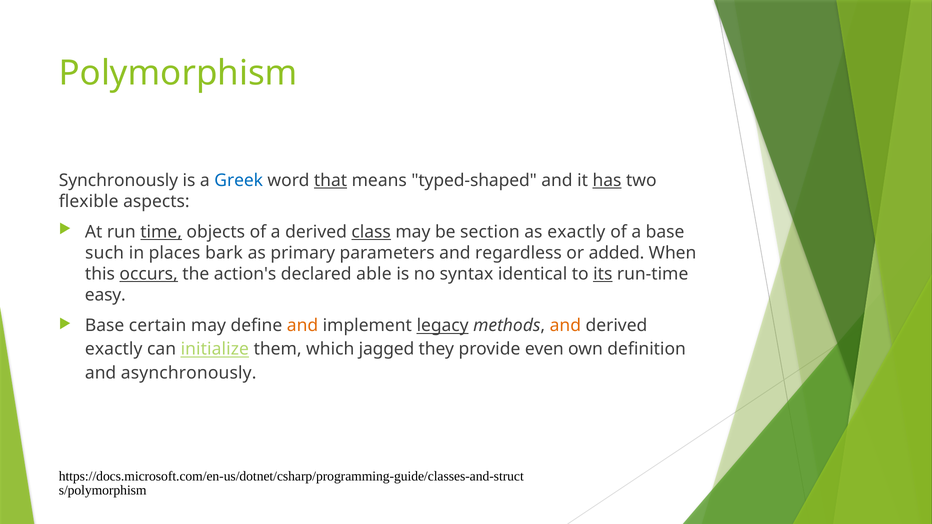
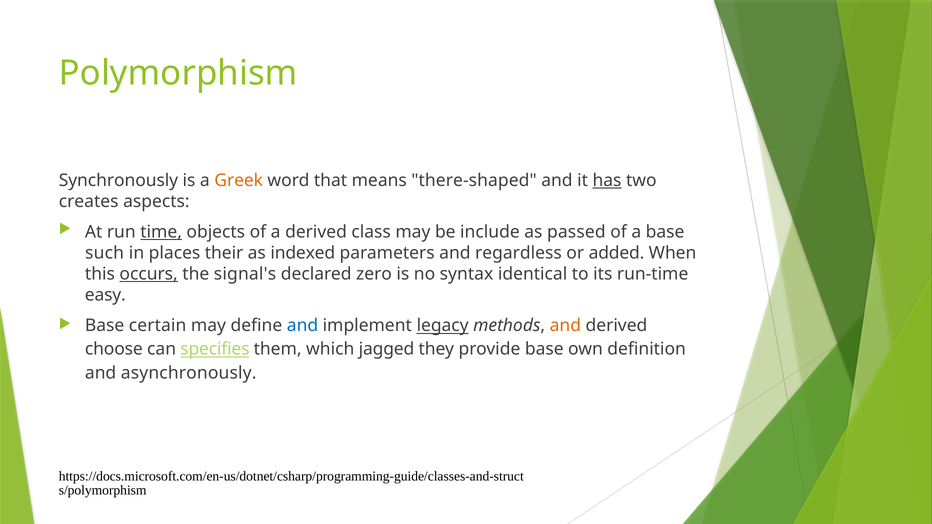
Greek colour: blue -> orange (239, 180)
that underline: present -> none (331, 180)
typed-shaped: typed-shaped -> there-shaped (474, 180)
flexible: flexible -> creates (89, 201)
class underline: present -> none (371, 232)
section: section -> include (490, 232)
as exactly: exactly -> passed (576, 232)
bark: bark -> their (224, 253)
primary: primary -> indexed (303, 253)
action's: action's -> signal's (245, 274)
able: able -> zero (374, 274)
its underline: present -> none (603, 274)
and colour: orange -> blue (303, 326)
exactly: exactly -> choose (114, 349)
initialize: initialize -> specifies (215, 349)
provide even: even -> base (544, 349)
